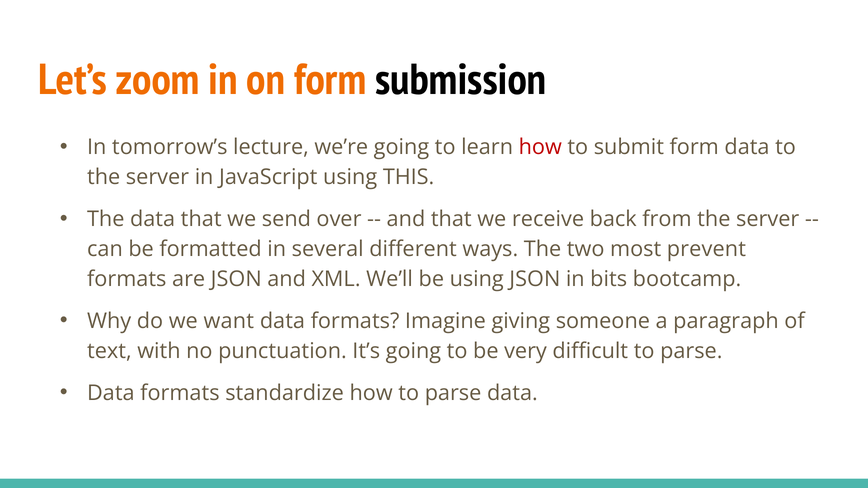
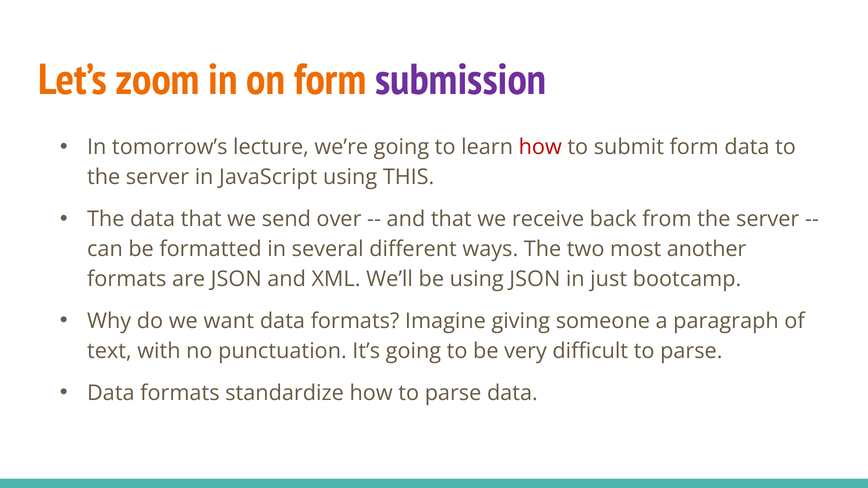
submission colour: black -> purple (461, 80)
prevent: prevent -> another (707, 249)
bits: bits -> just (609, 279)
